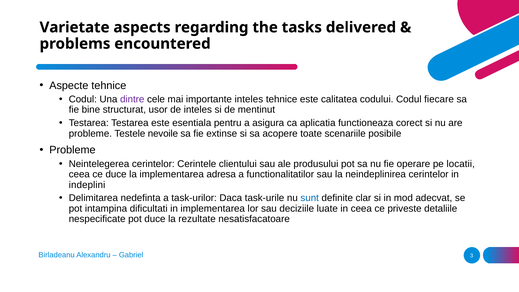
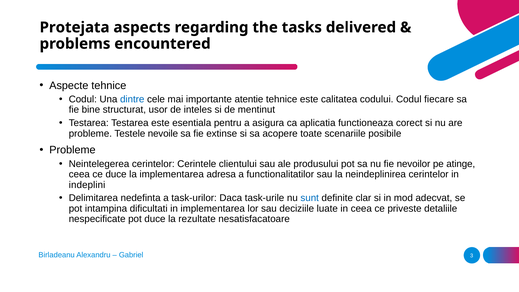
Varietate: Varietate -> Protejata (75, 27)
dintre colour: purple -> blue (132, 99)
importante inteles: inteles -> atentie (249, 99)
operare: operare -> nevoilor (413, 164)
locatii: locatii -> atinge (461, 164)
